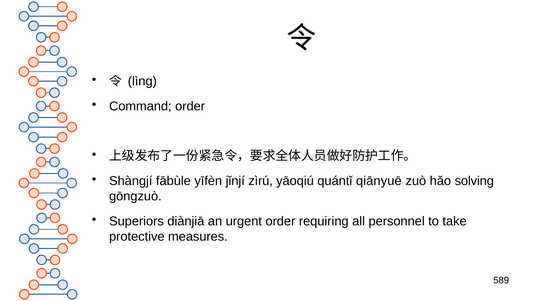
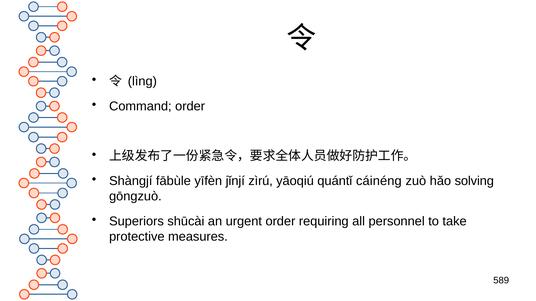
qiānyuē: qiānyuē -> cáinéng (379, 181)
diànjiā: diànjiā -> shūcài (186, 222)
